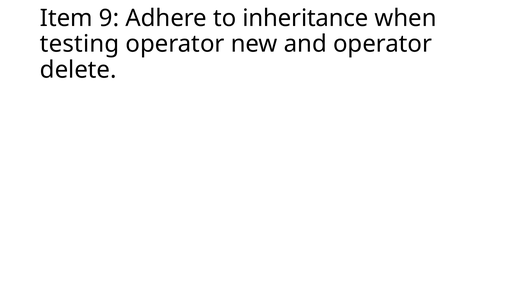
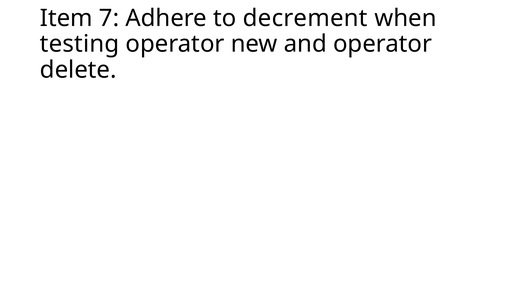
9: 9 -> 7 (109, 18)
inheritance: inheritance -> decrement (305, 18)
